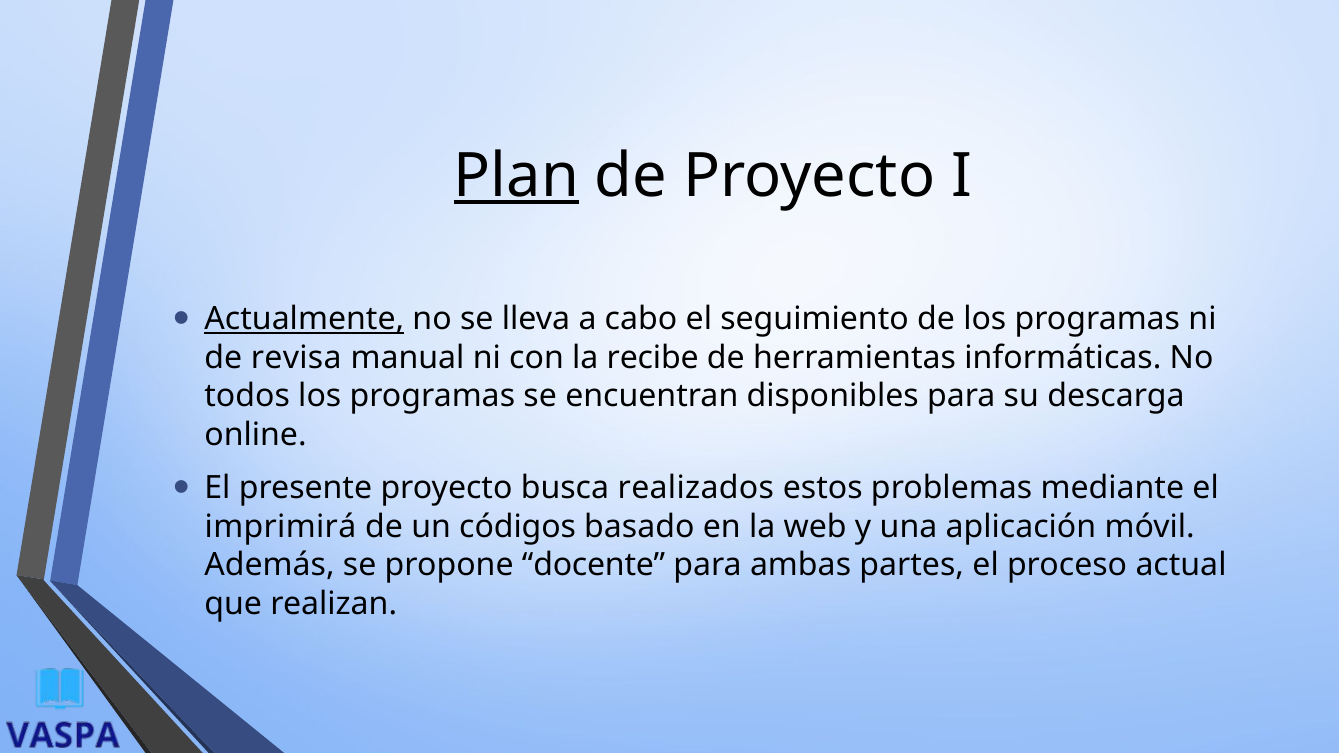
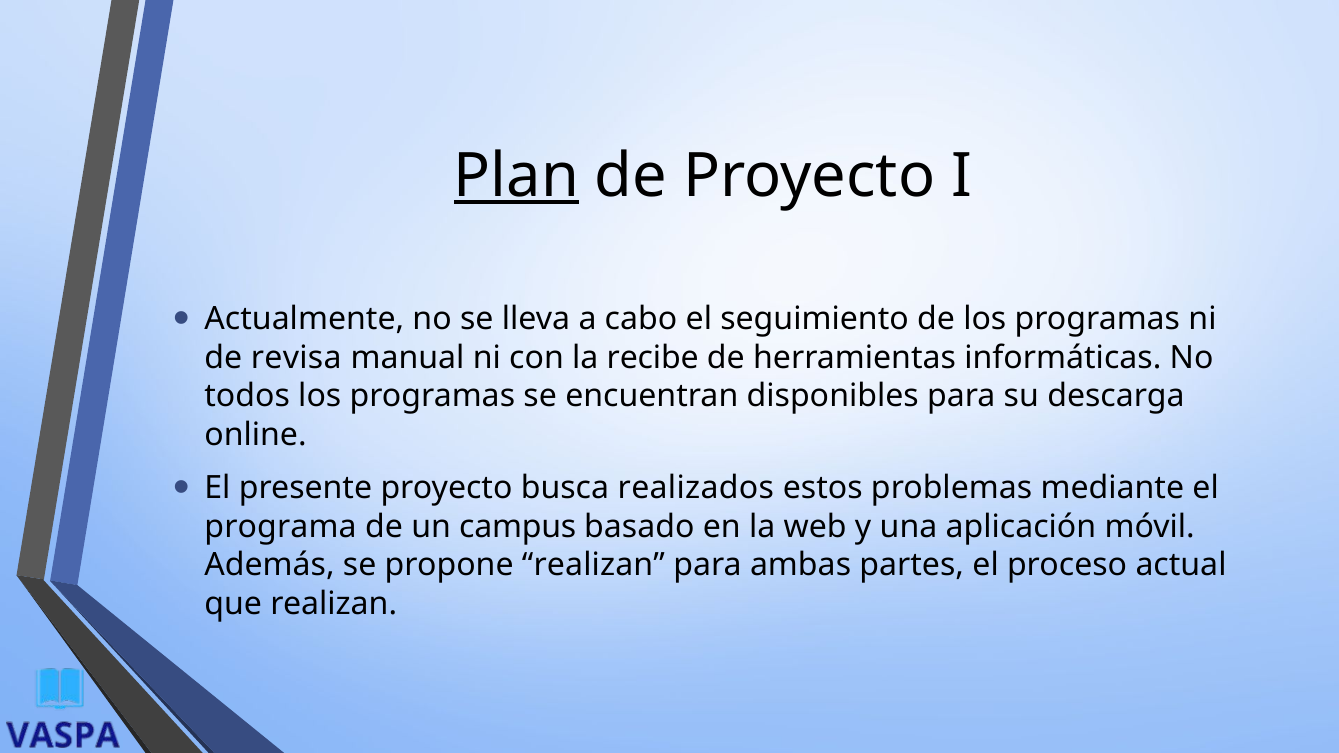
Actualmente underline: present -> none (304, 319)
imprimirá: imprimirá -> programa (281, 527)
códigos: códigos -> campus (518, 527)
propone docente: docente -> realizan (593, 565)
